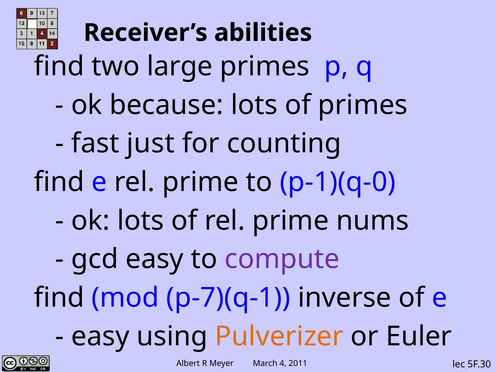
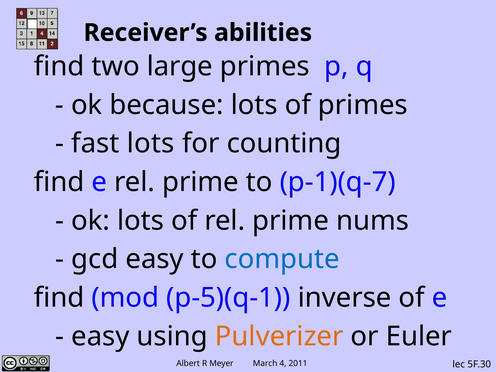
fast just: just -> lots (151, 144)
p-1)(q-0: p-1)(q-0 -> p-1)(q-7 (338, 182)
compute colour: purple -> blue (282, 259)
p-7)(q-1: p-7)(q-1 -> p-5)(q-1 (228, 298)
